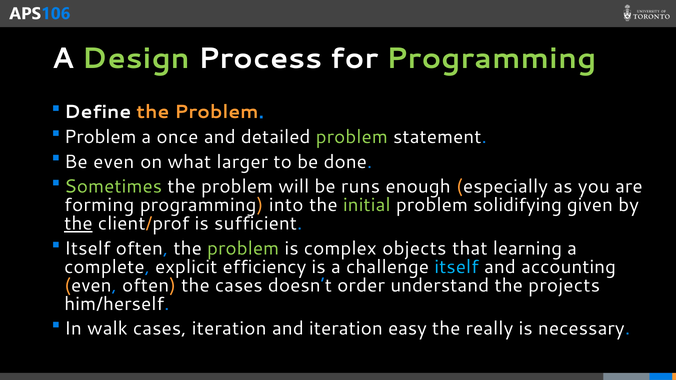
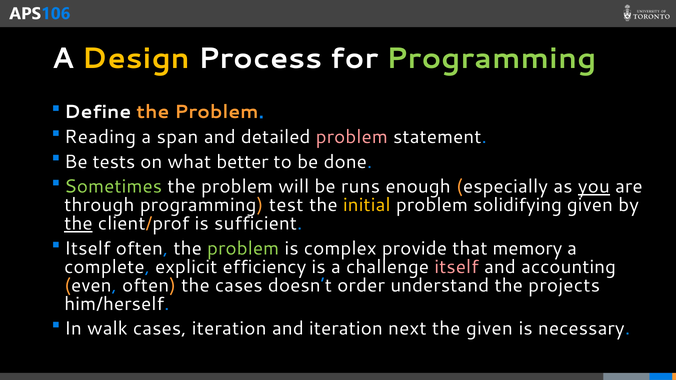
Design colour: light green -> yellow (136, 59)
Problem: Problem -> Reading (100, 137)
once: once -> span (177, 137)
problem colour: light green -> pink (352, 137)
Be even: even -> tests (114, 162)
larger: larger -> better (242, 162)
you underline: none -> present (594, 187)
forming: forming -> through (99, 205)
into: into -> test (286, 205)
initial colour: light green -> yellow (367, 205)
objects: objects -> provide (414, 249)
learning: learning -> memory (527, 249)
itself colour: light blue -> pink (457, 267)
easy: easy -> next (407, 329)
the really: really -> given (489, 329)
